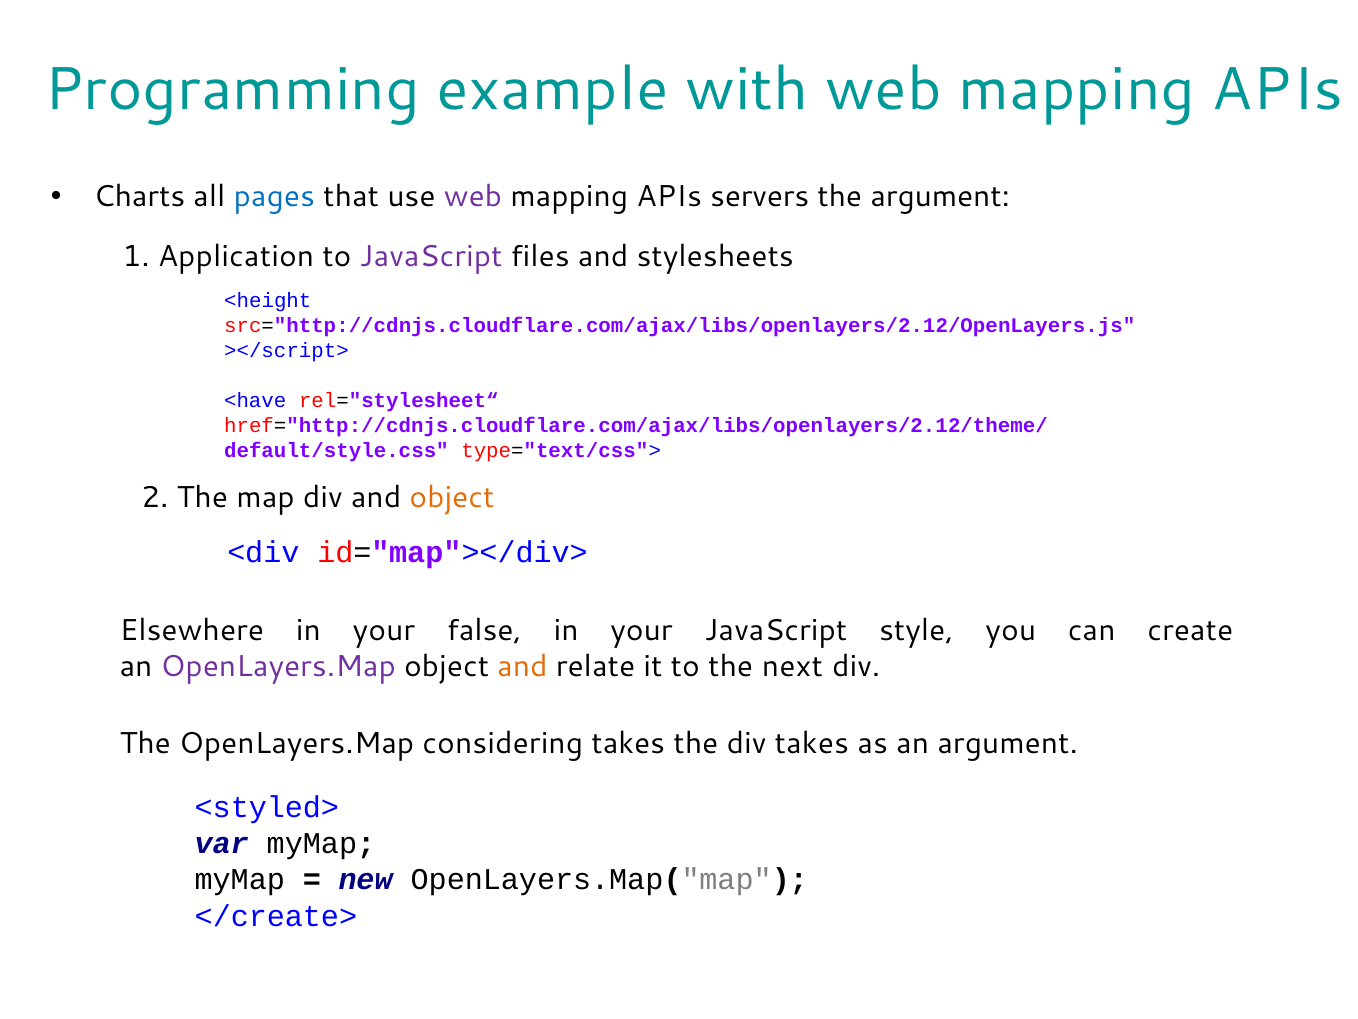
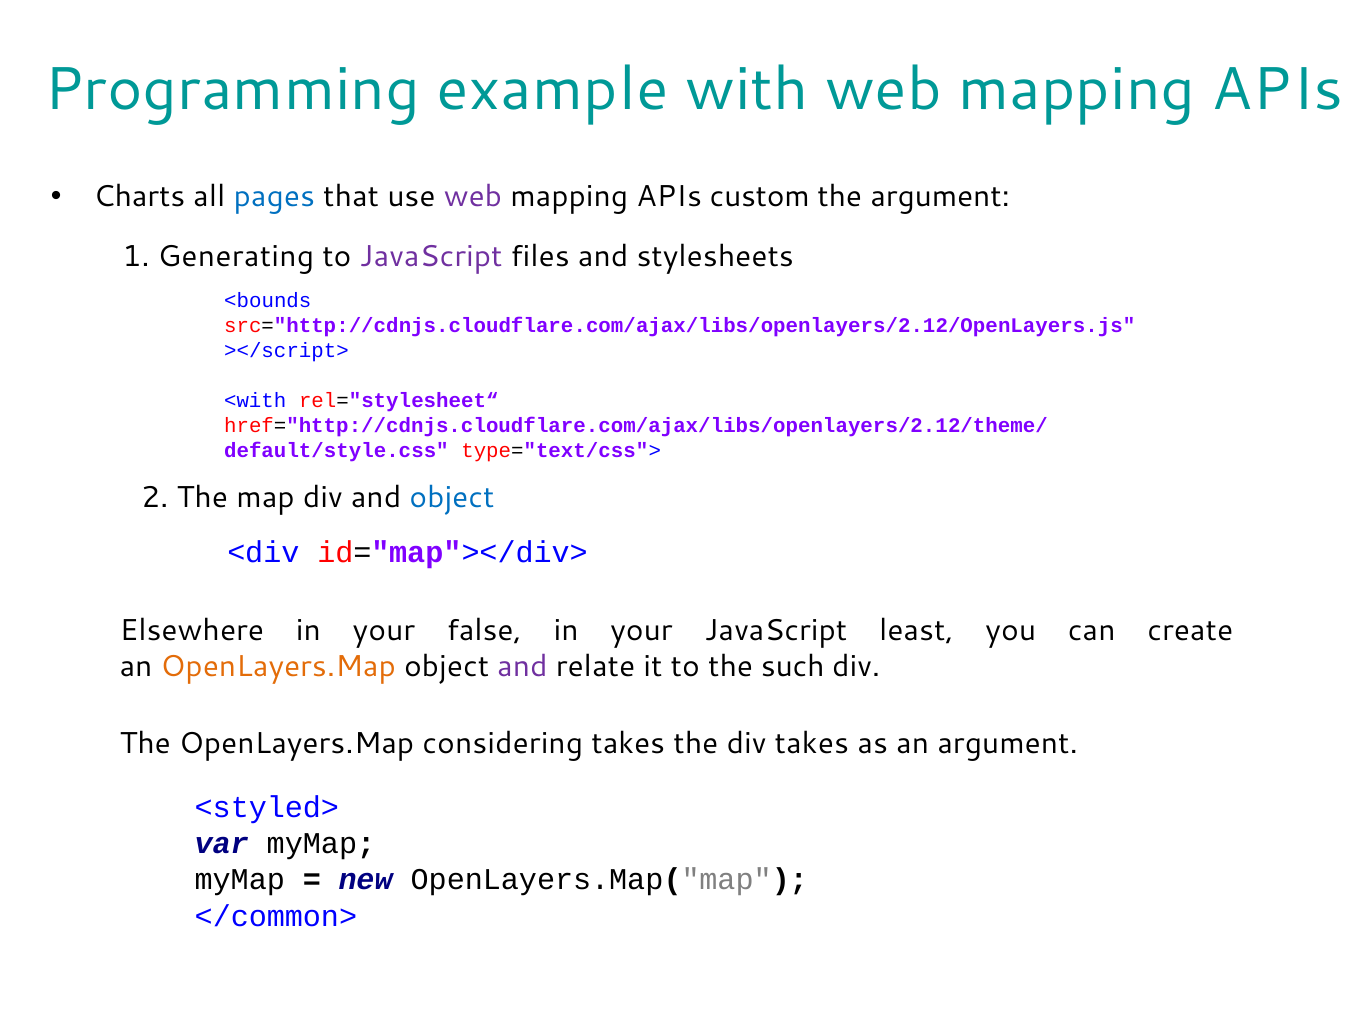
servers: servers -> custom (760, 197)
Application: Application -> Generating (236, 257)
<height: <height -> <bounds (268, 300)
<have: <have -> <with (255, 400)
object colour: orange -> blue (452, 497)
style: style -> least (916, 630)
OpenLayers.Map colour: purple -> orange (278, 667)
and colour: orange -> purple (522, 667)
next: next -> such (793, 667)
</create>: </create> -> </common> (276, 916)
